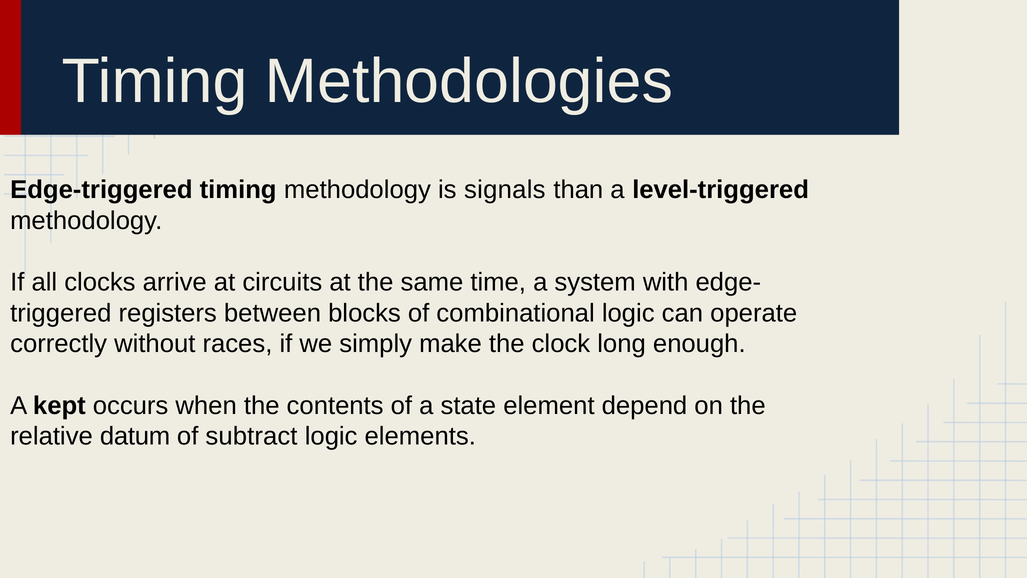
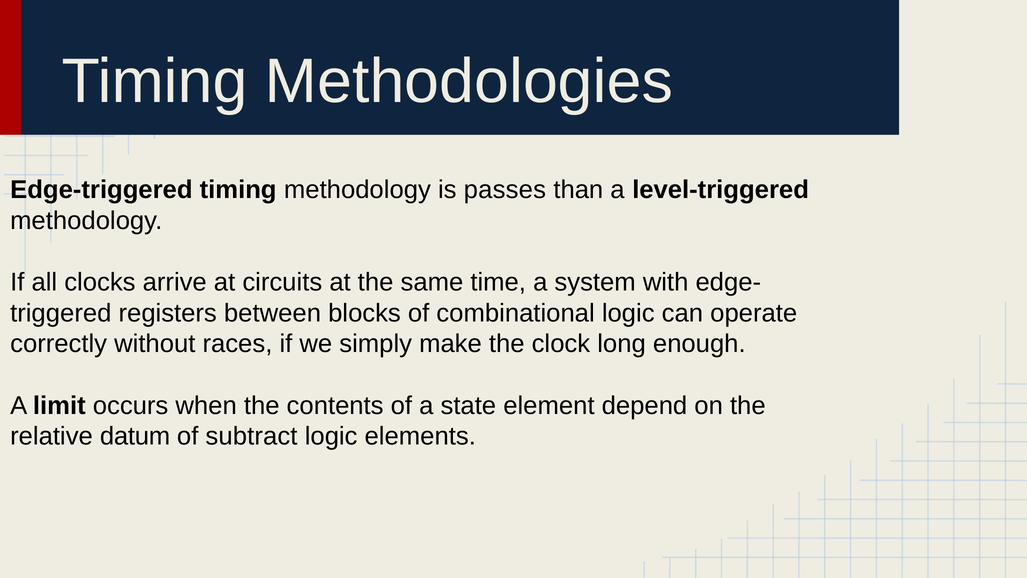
signals: signals -> passes (505, 190)
kept: kept -> limit (59, 405)
